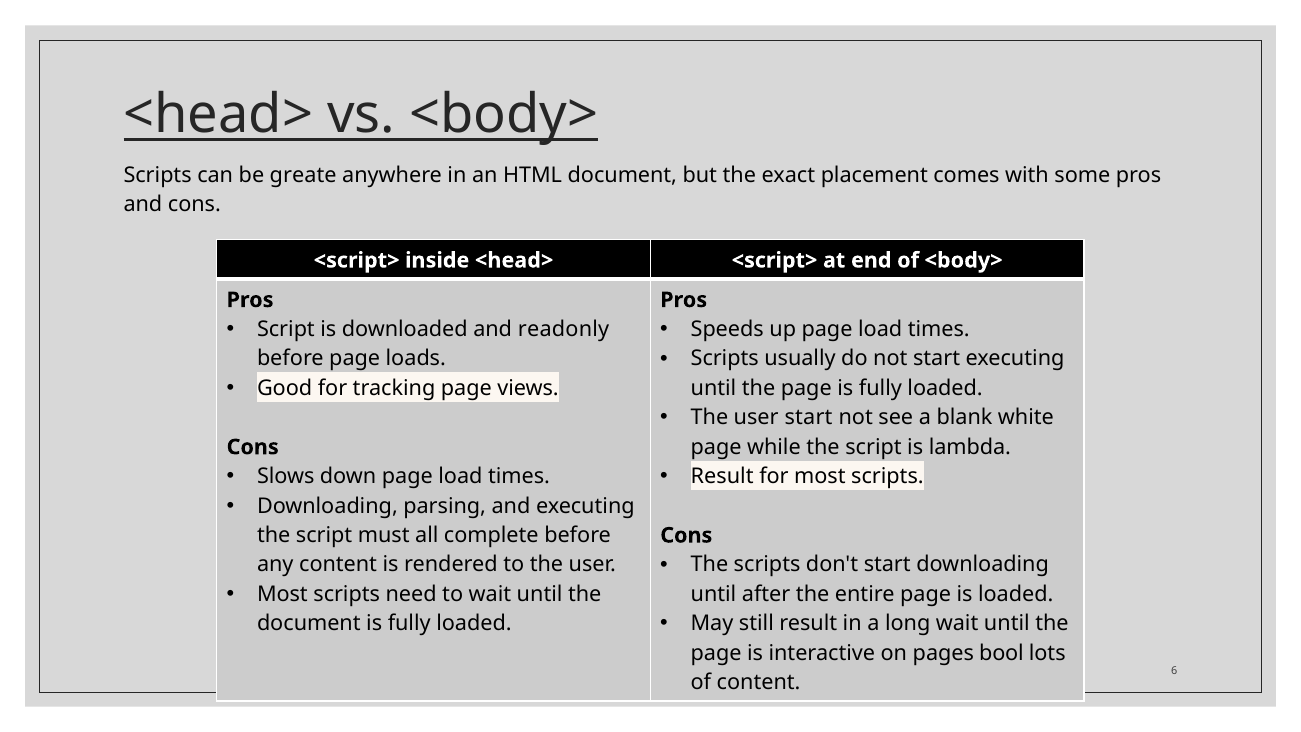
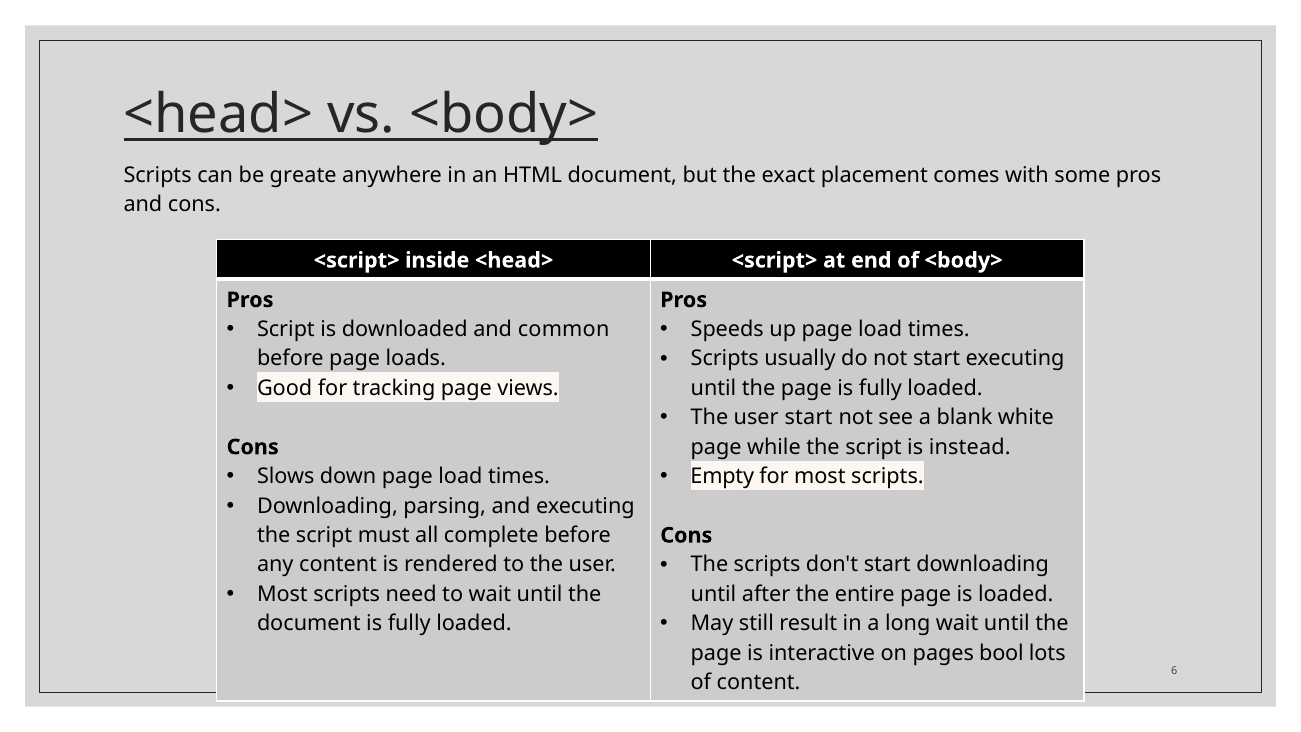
readonly: readonly -> common (564, 329)
lambda: lambda -> instead (970, 447)
Result: Result -> Empty (722, 476)
